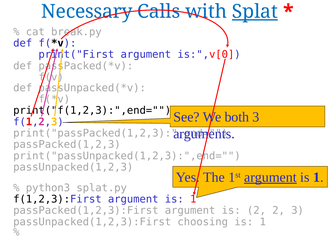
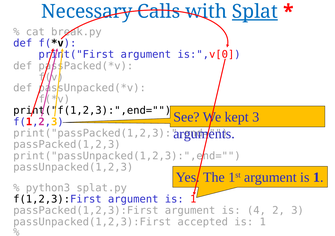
both: both -> kept (237, 117)
argument underline: present -> none (270, 177)
is 2: 2 -> 4 (256, 211)
choosing: choosing -> accepted (203, 222)
